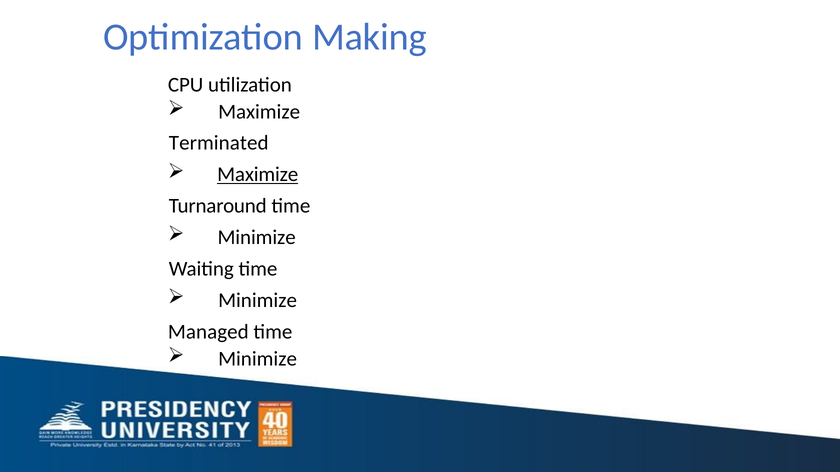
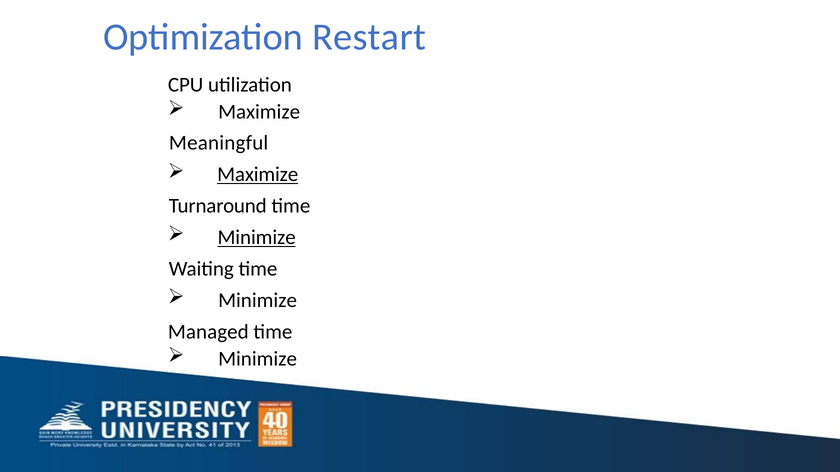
Making: Making -> Restart (369, 37)
Terminated: Terminated -> Meaningful (219, 143)
Minimize underline: none -> present (257, 238)
